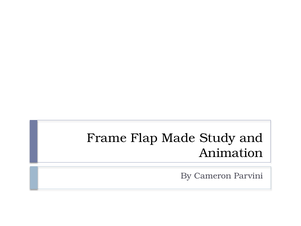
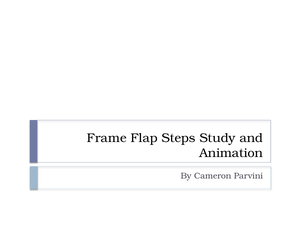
Made: Made -> Steps (179, 138)
